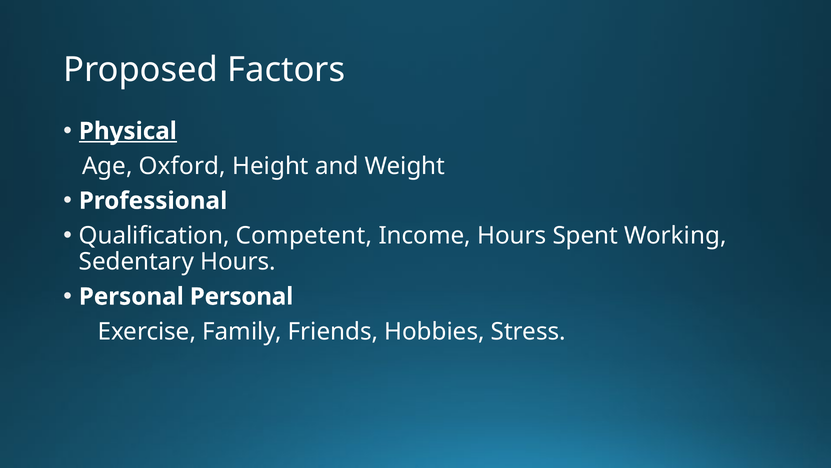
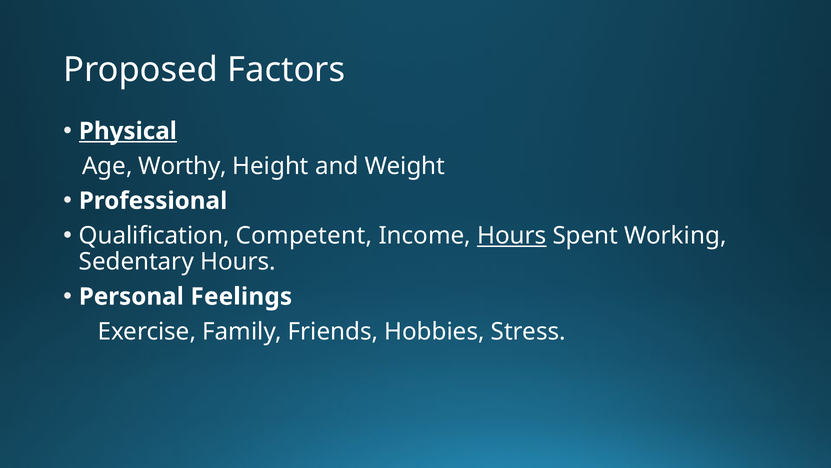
Oxford: Oxford -> Worthy (183, 166)
Hours underline: none -> present (512, 235)
Personal Personal: Personal -> Feelings (241, 296)
